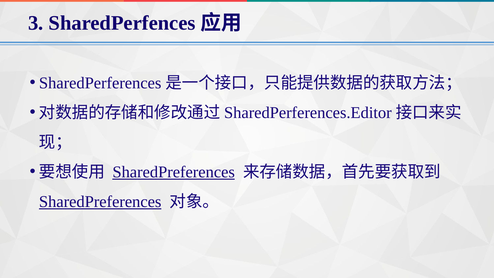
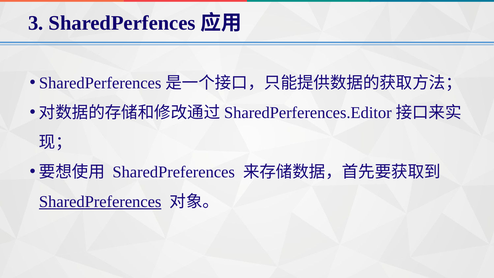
SharedPreferences underline: present -> none (174, 172)
